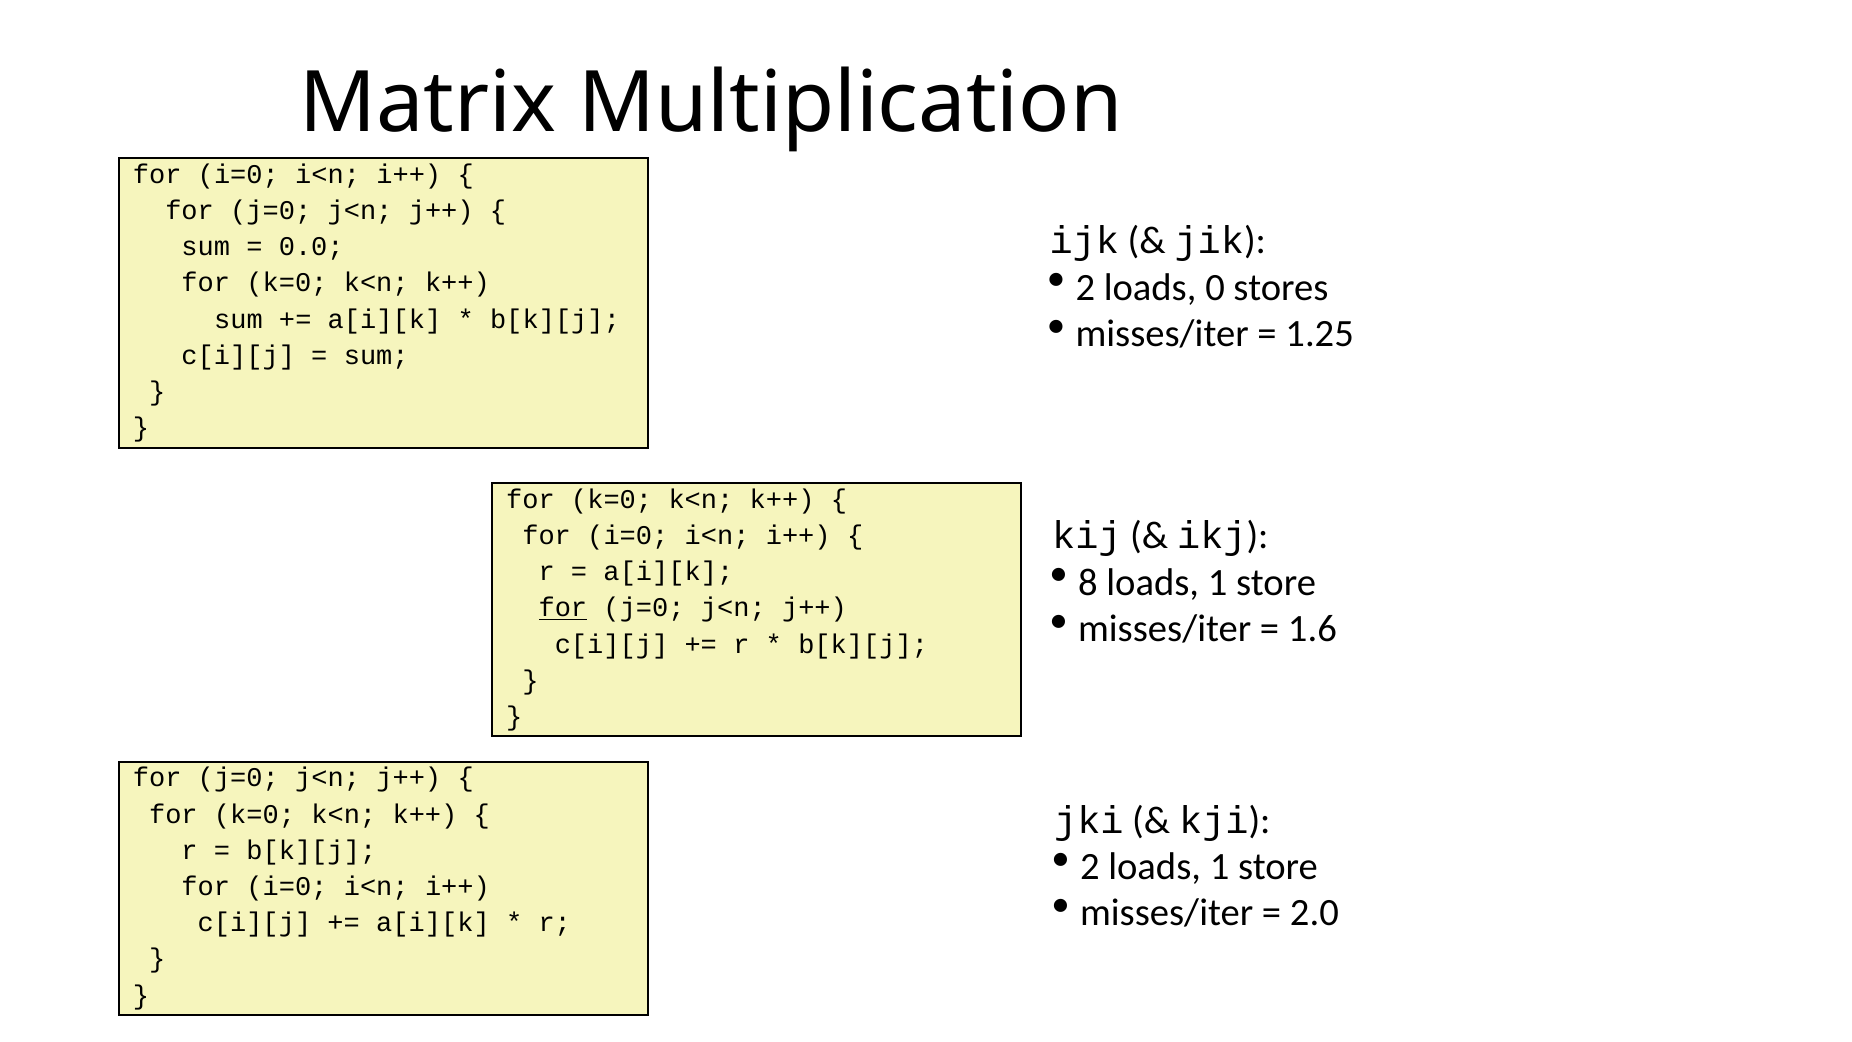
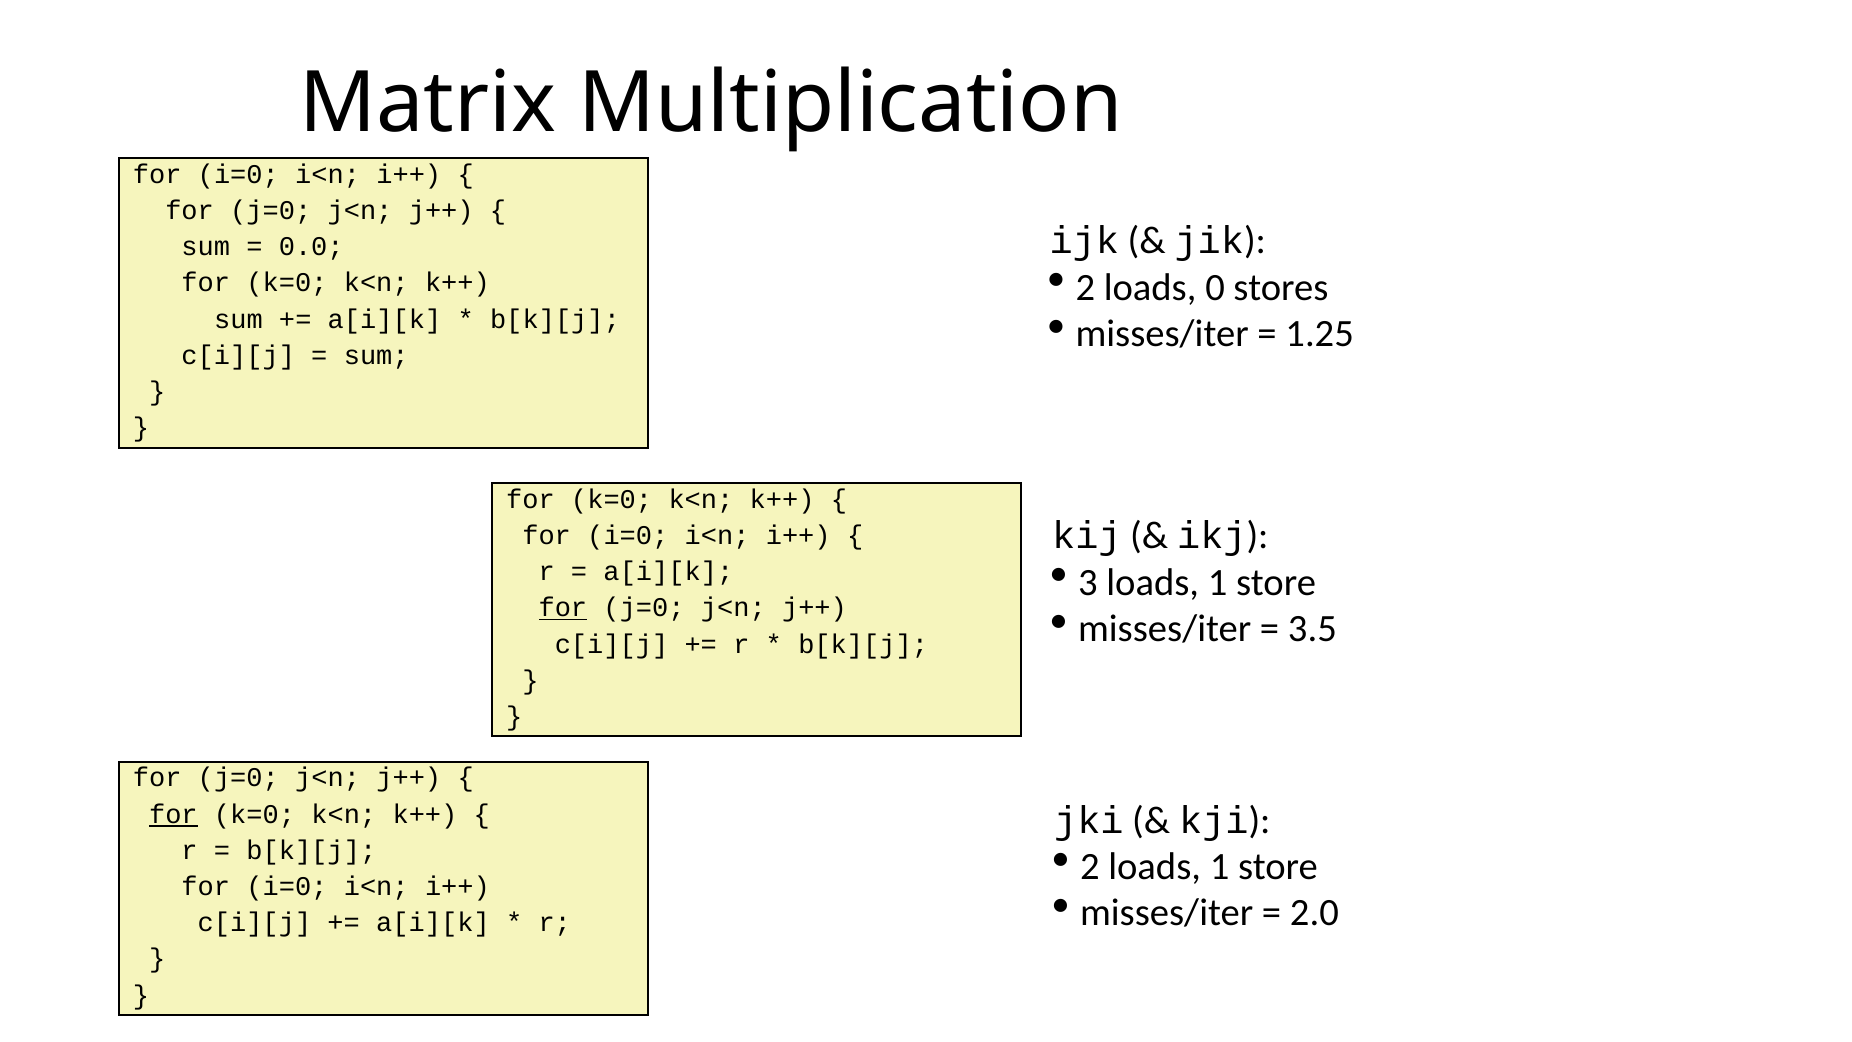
8: 8 -> 3 (1088, 582)
1.6: 1.6 -> 3.5 (1312, 628)
for underline: none -> present (173, 814)
